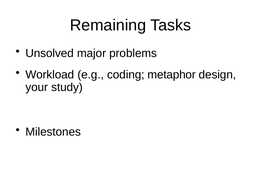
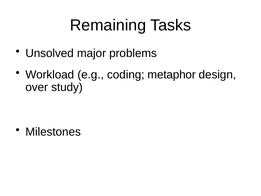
your: your -> over (37, 87)
